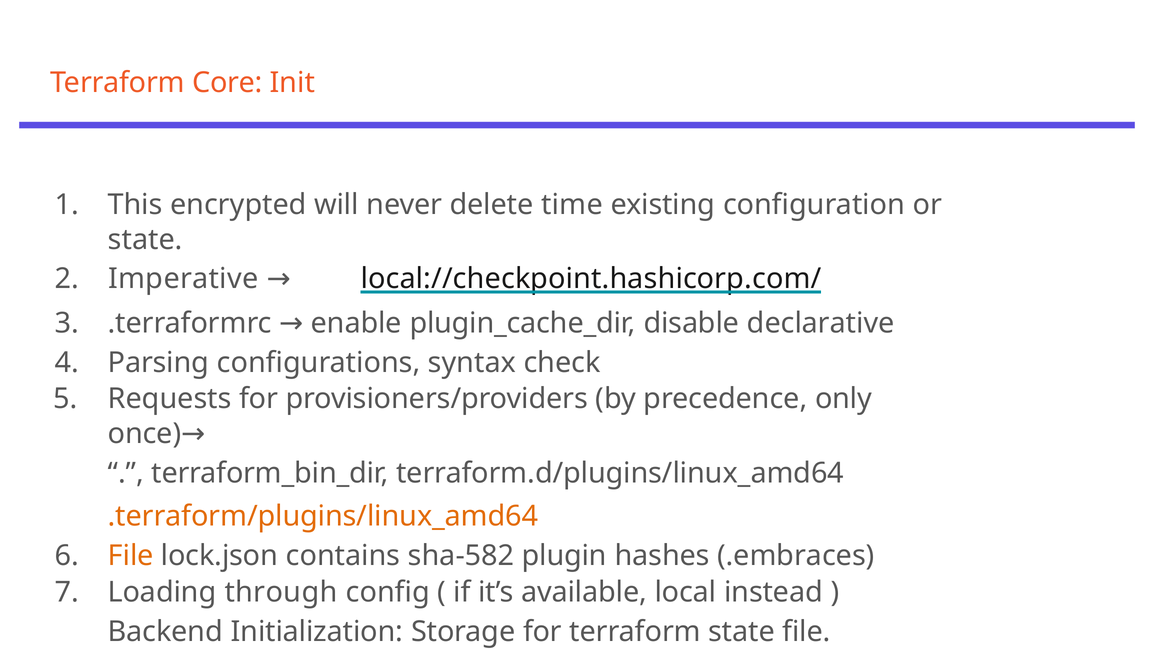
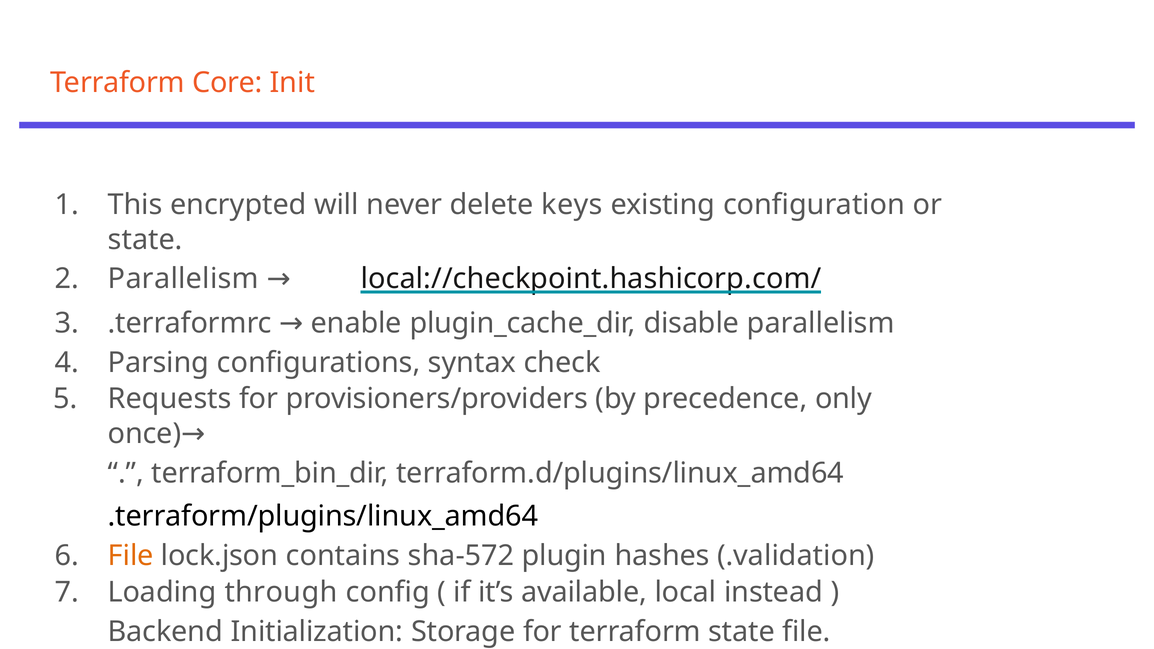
time: time -> keys (572, 205)
Imperative: Imperative -> Parallelism (183, 279)
disable declarative: declarative -> parallelism (821, 323)
.terraform/plugins/linux_amd64 colour: orange -> black (323, 516)
sha-582: sha-582 -> sha-572 (461, 556)
.embraces: .embraces -> .validation (796, 556)
